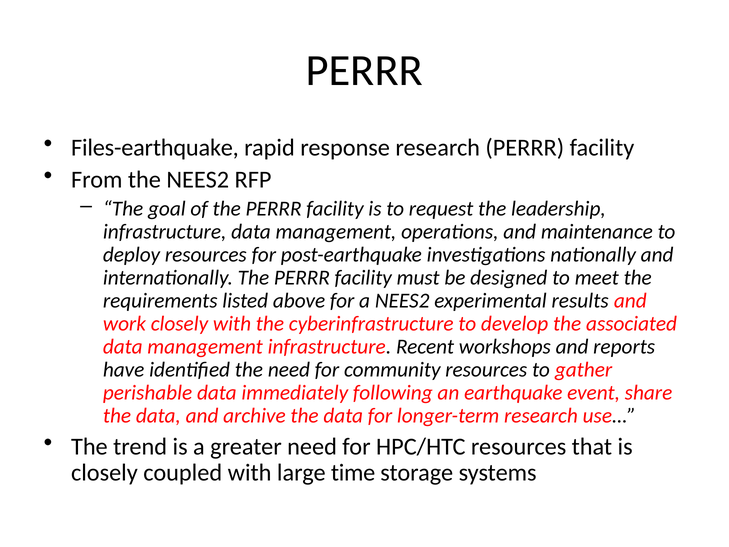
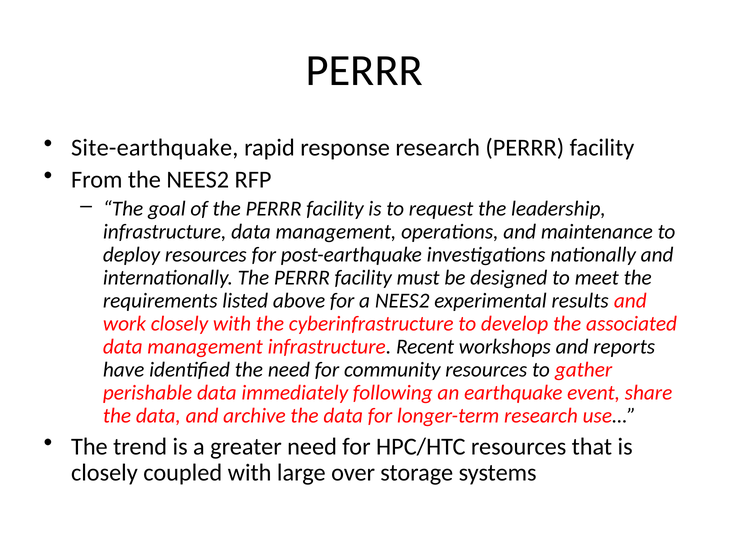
Files-earthquake: Files-earthquake -> Site-earthquake (155, 148)
time: time -> over (353, 473)
